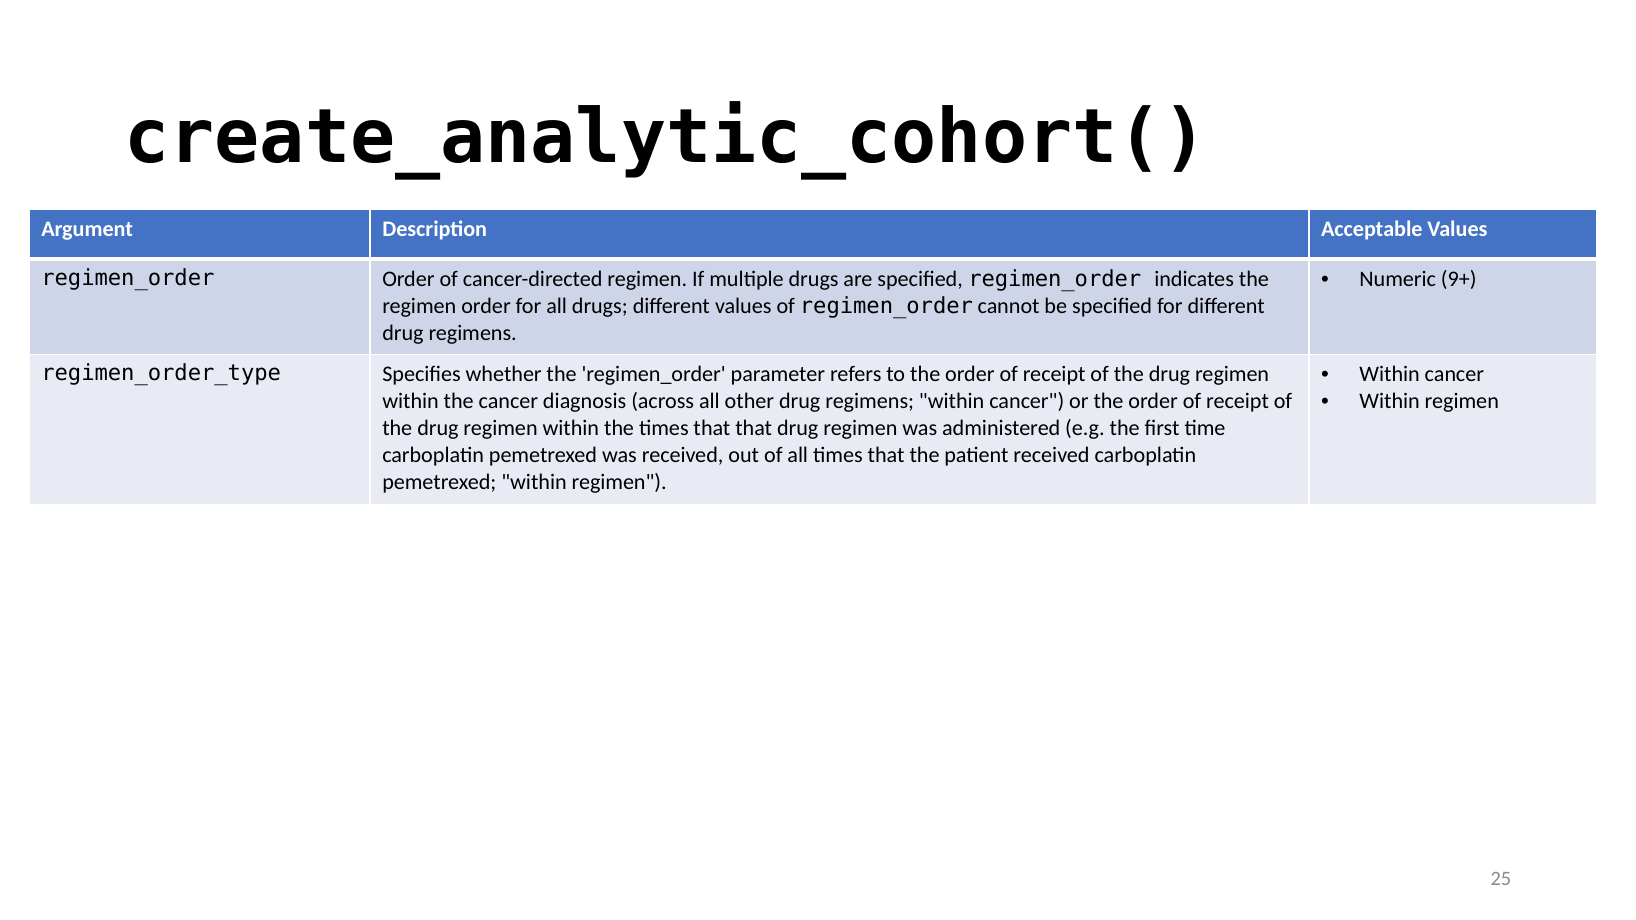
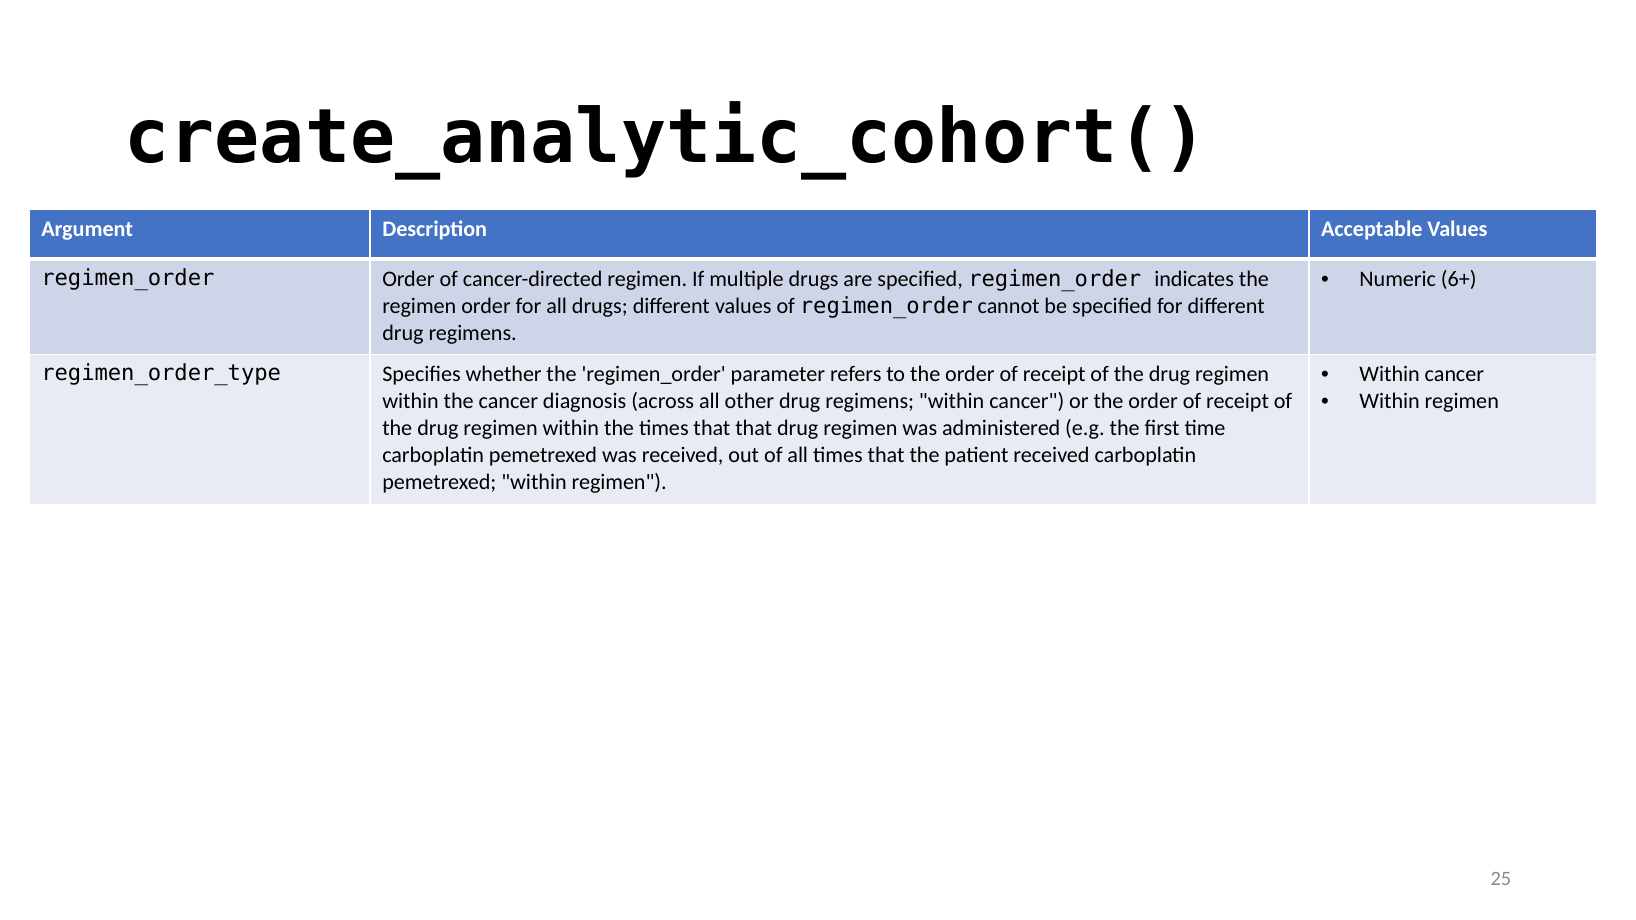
9+: 9+ -> 6+ (1459, 279)
